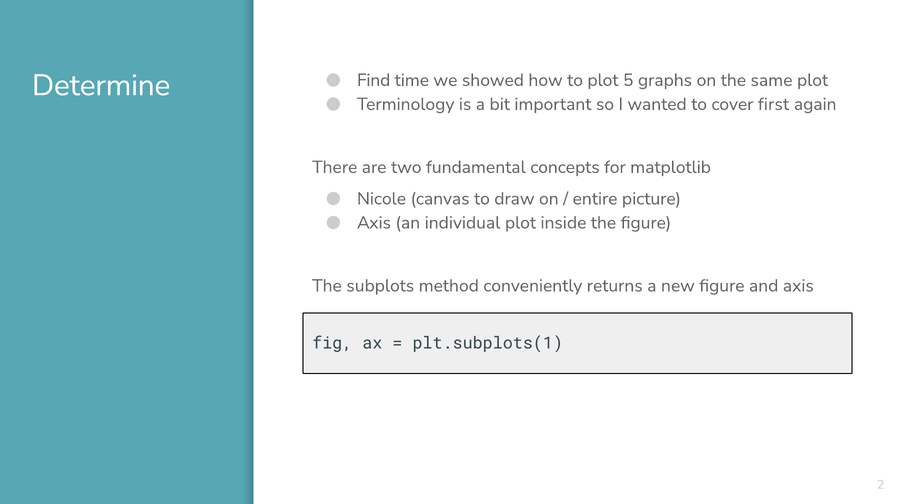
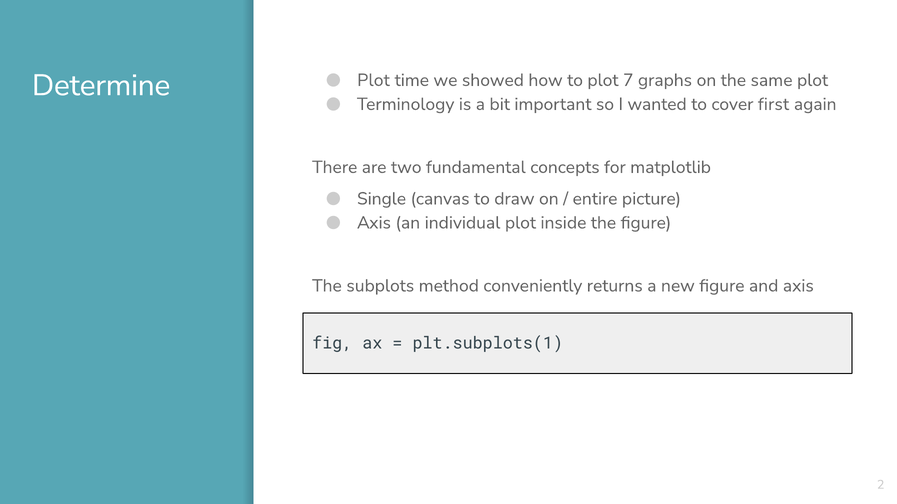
Find: Find -> Plot (373, 80)
5: 5 -> 7 (628, 80)
Nicole: Nicole -> Single (382, 199)
